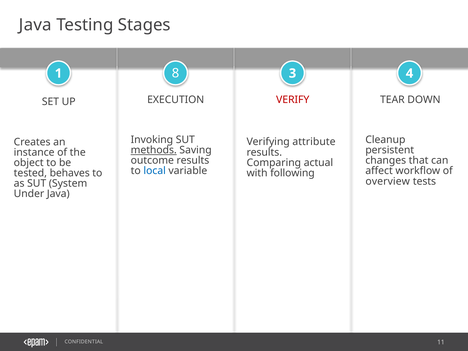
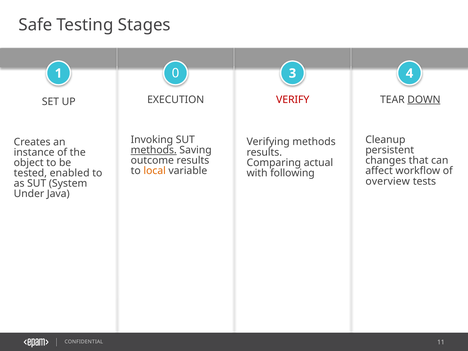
Java: Java -> Safe (35, 25)
8: 8 -> 0 (175, 73)
DOWN underline: none -> present (424, 100)
Verifying attribute: attribute -> methods (314, 142)
local colour: blue -> orange (155, 171)
behaves: behaves -> enabled (70, 173)
